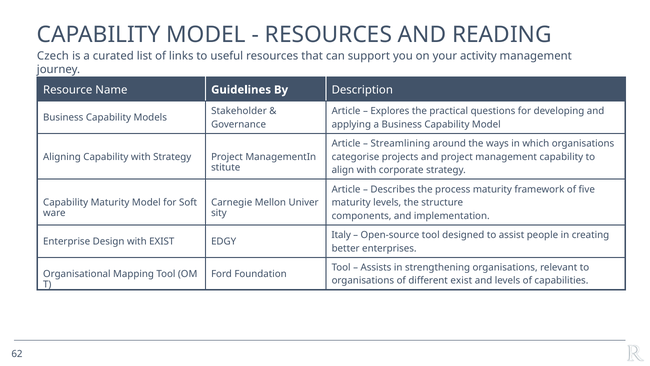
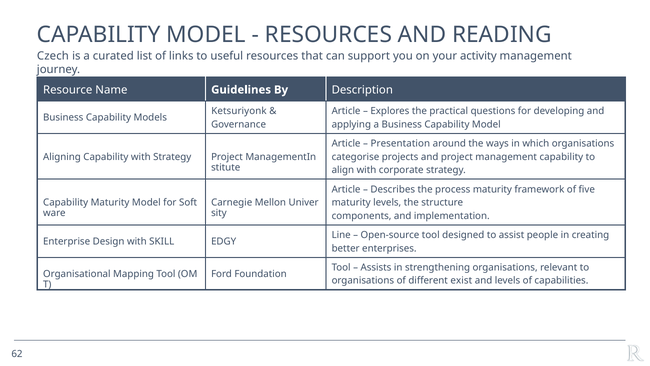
Stakeholder: Stakeholder -> Ketsuriyonk (239, 111)
Streamlining: Streamlining -> Presentation (400, 143)
Italy: Italy -> Line (341, 235)
with EXIST: EXIST -> SKILL (162, 241)
